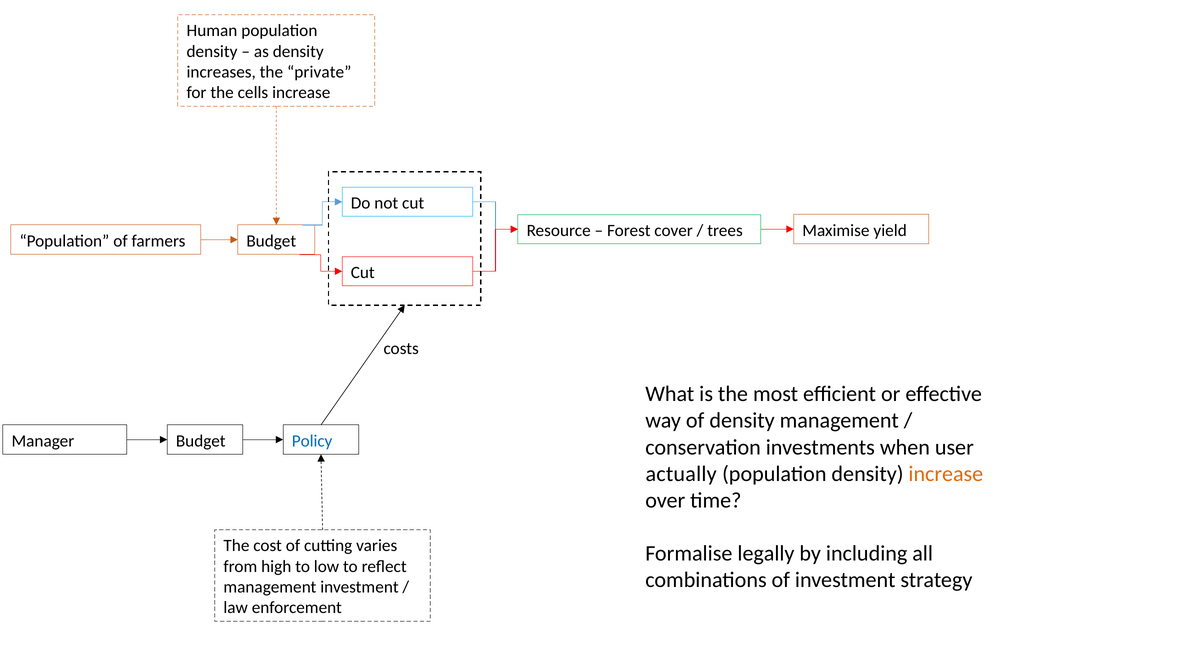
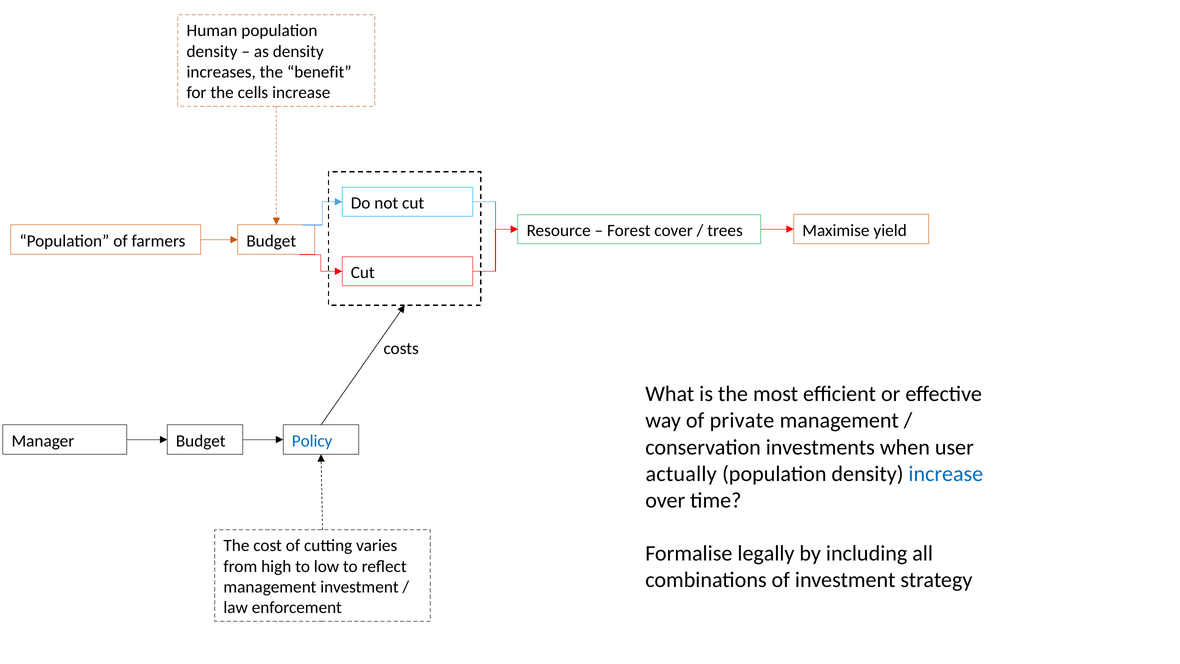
private: private -> benefit (319, 72)
of density: density -> private (742, 421)
increase colour: orange -> blue (946, 474)
